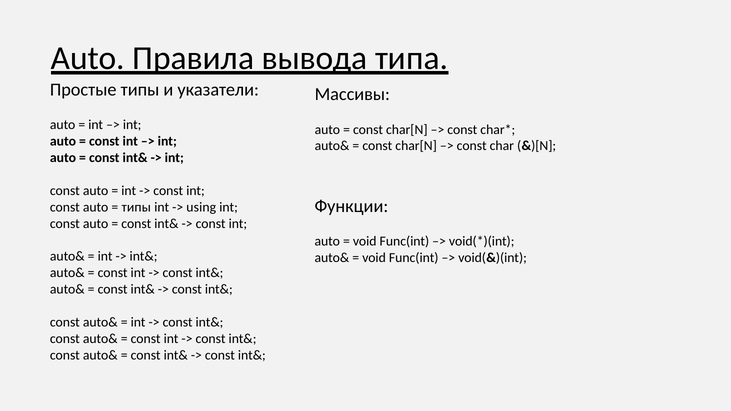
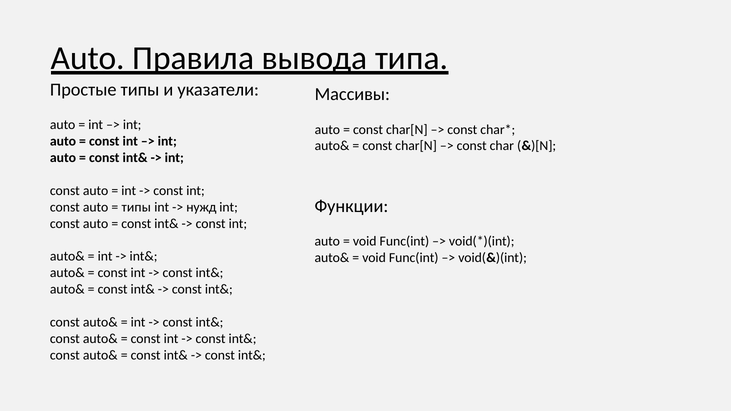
using: using -> нужд (201, 207)
